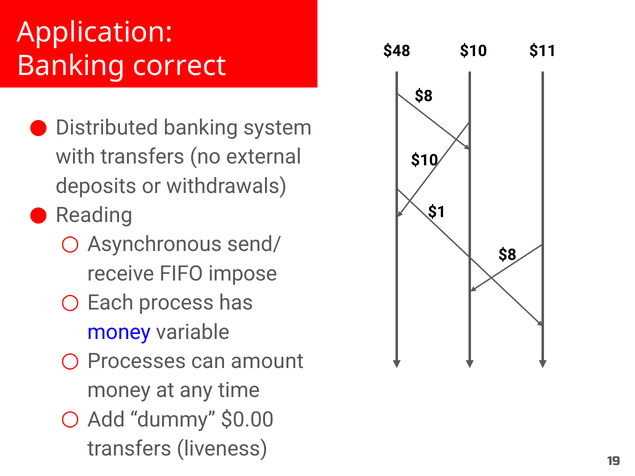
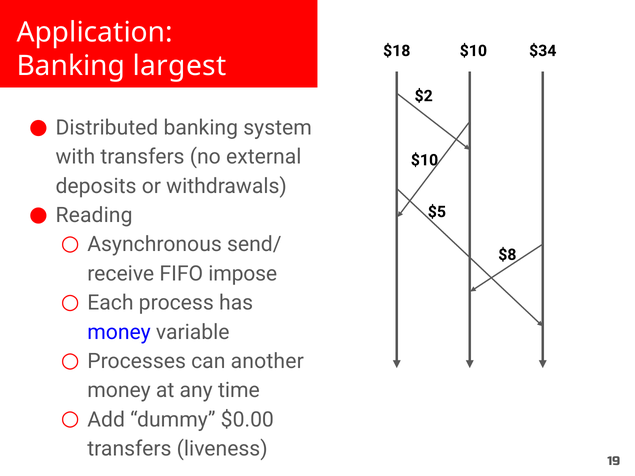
$48: $48 -> $18 (397, 51)
$11: $11 -> $34 (543, 51)
correct: correct -> largest (179, 66)
$8: $8 -> $2 (424, 96)
$1: $1 -> $5 (437, 212)
amount: amount -> another (267, 361)
